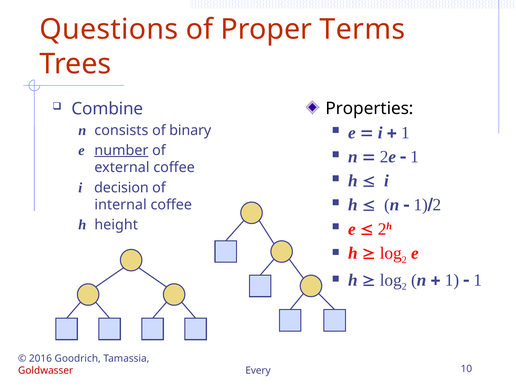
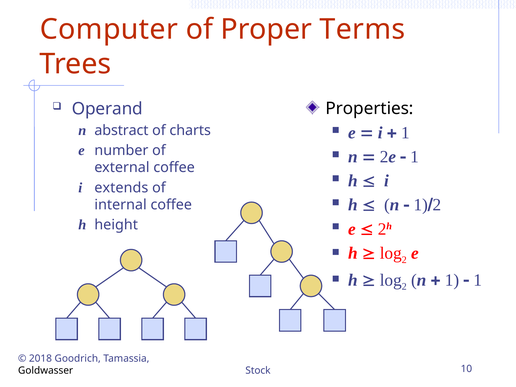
Questions: Questions -> Computer (109, 30)
Combine: Combine -> Operand (107, 109)
consists: consists -> abstract (121, 130)
binary: binary -> charts (190, 130)
number underline: present -> none (121, 150)
decision: decision -> extends (121, 188)
2016: 2016 -> 2018 (40, 358)
Goldwasser colour: red -> black (46, 370)
Every: Every -> Stock (258, 370)
